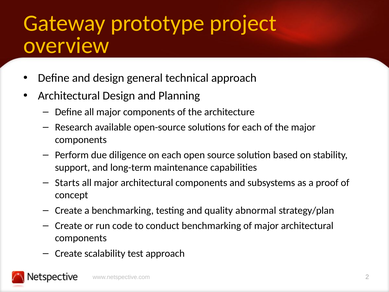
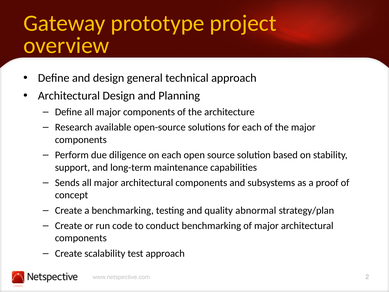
Starts: Starts -> Sends (67, 183)
